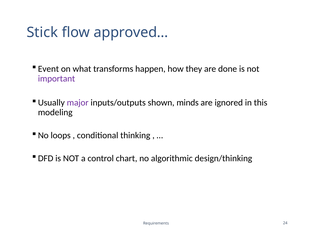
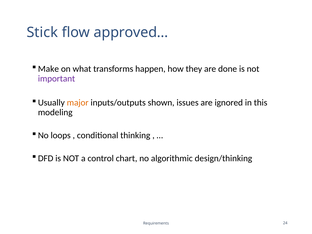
Event: Event -> Make (48, 69)
major colour: purple -> orange (78, 103)
minds: minds -> issues (188, 103)
